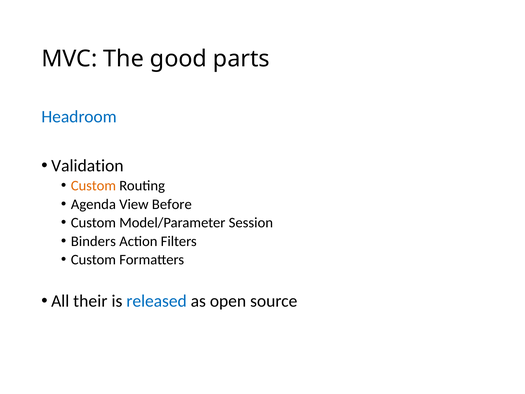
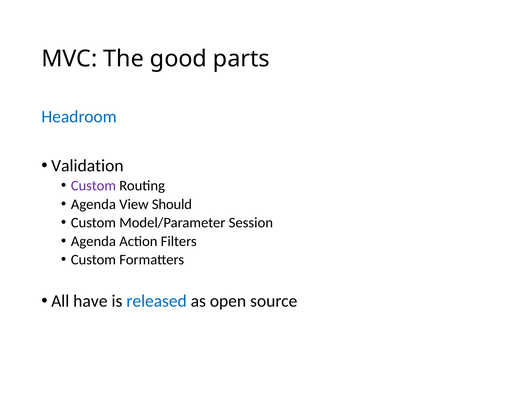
Custom colour: orange -> purple (93, 186)
Before: Before -> Should (172, 204)
Binders: Binders -> Agenda (93, 241)
their: their -> have (90, 301)
